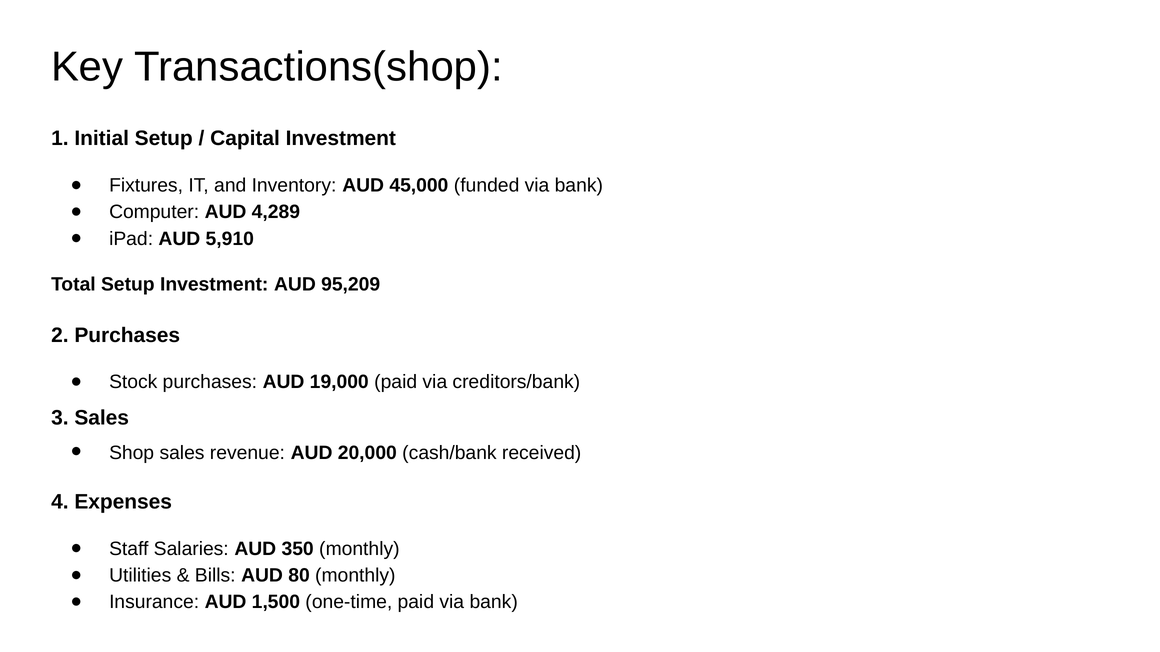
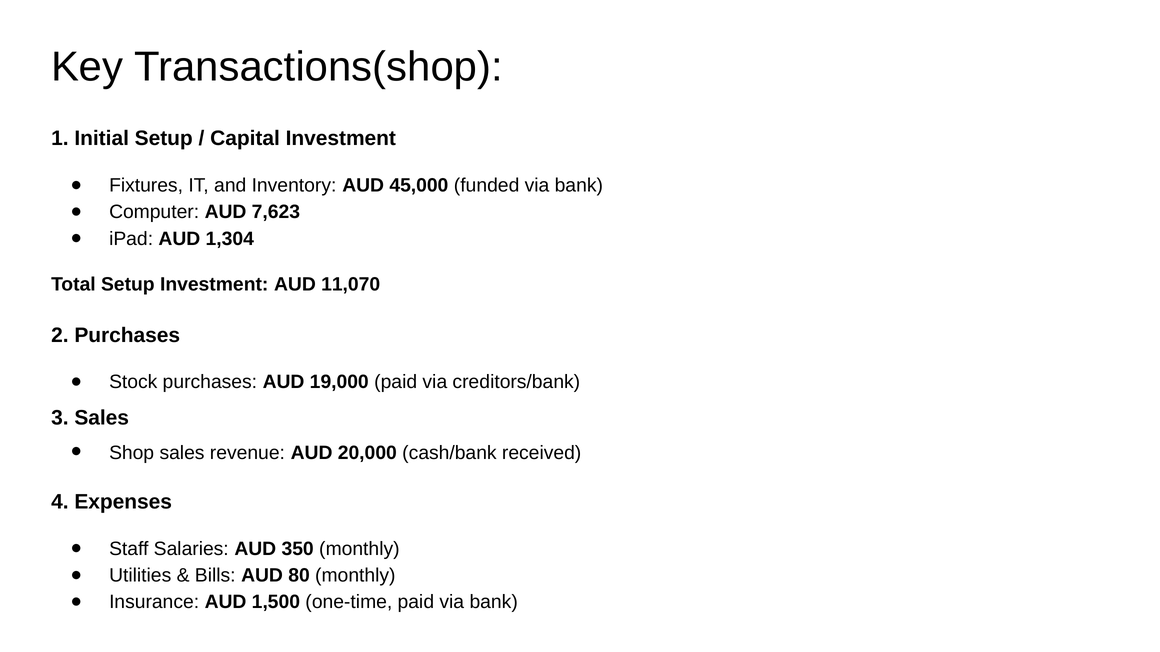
4,289: 4,289 -> 7,623 (276, 212)
5,910: 5,910 -> 1,304 (230, 239)
95,209: 95,209 -> 11,070 (351, 285)
